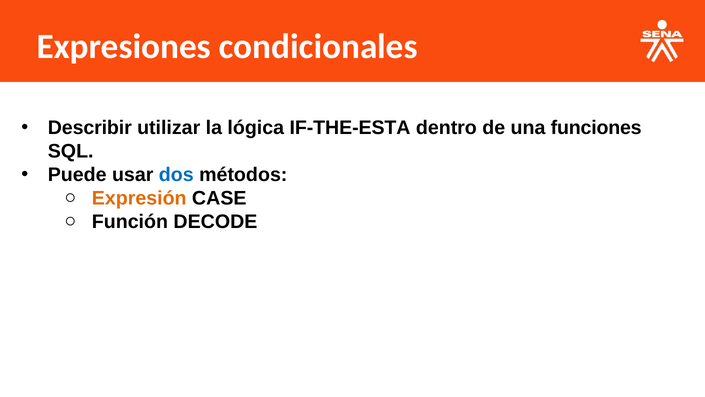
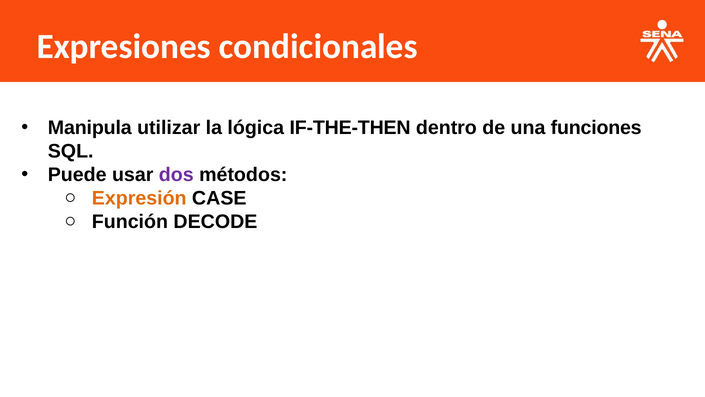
Describir: Describir -> Manipula (90, 128)
IF-THE-ESTA: IF-THE-ESTA -> IF-THE-THEN (350, 128)
dos colour: blue -> purple (176, 175)
